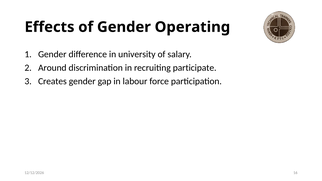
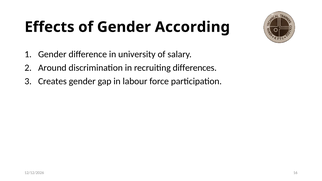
Operating: Operating -> According (192, 27)
participate: participate -> differences (195, 68)
